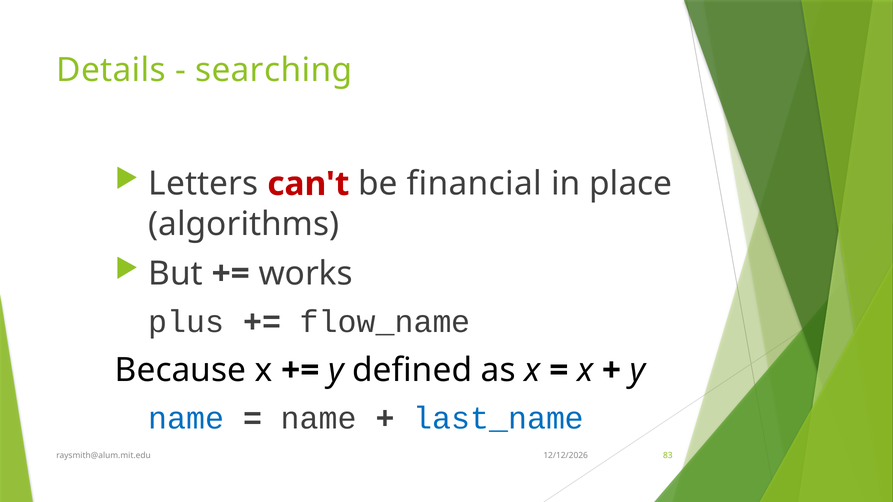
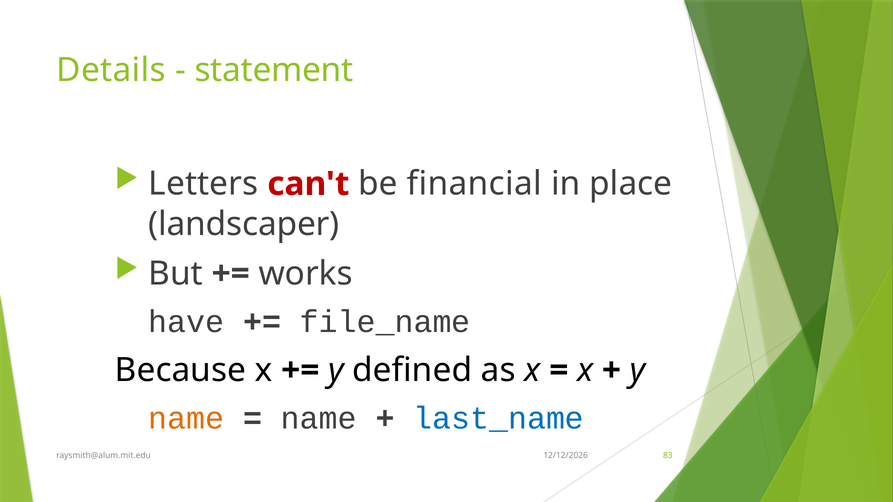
searching: searching -> statement (274, 70)
algorithms: algorithms -> landscaper (244, 224)
plus: plus -> have (186, 322)
flow_name: flow_name -> file_name (385, 322)
name colour: blue -> orange (186, 419)
